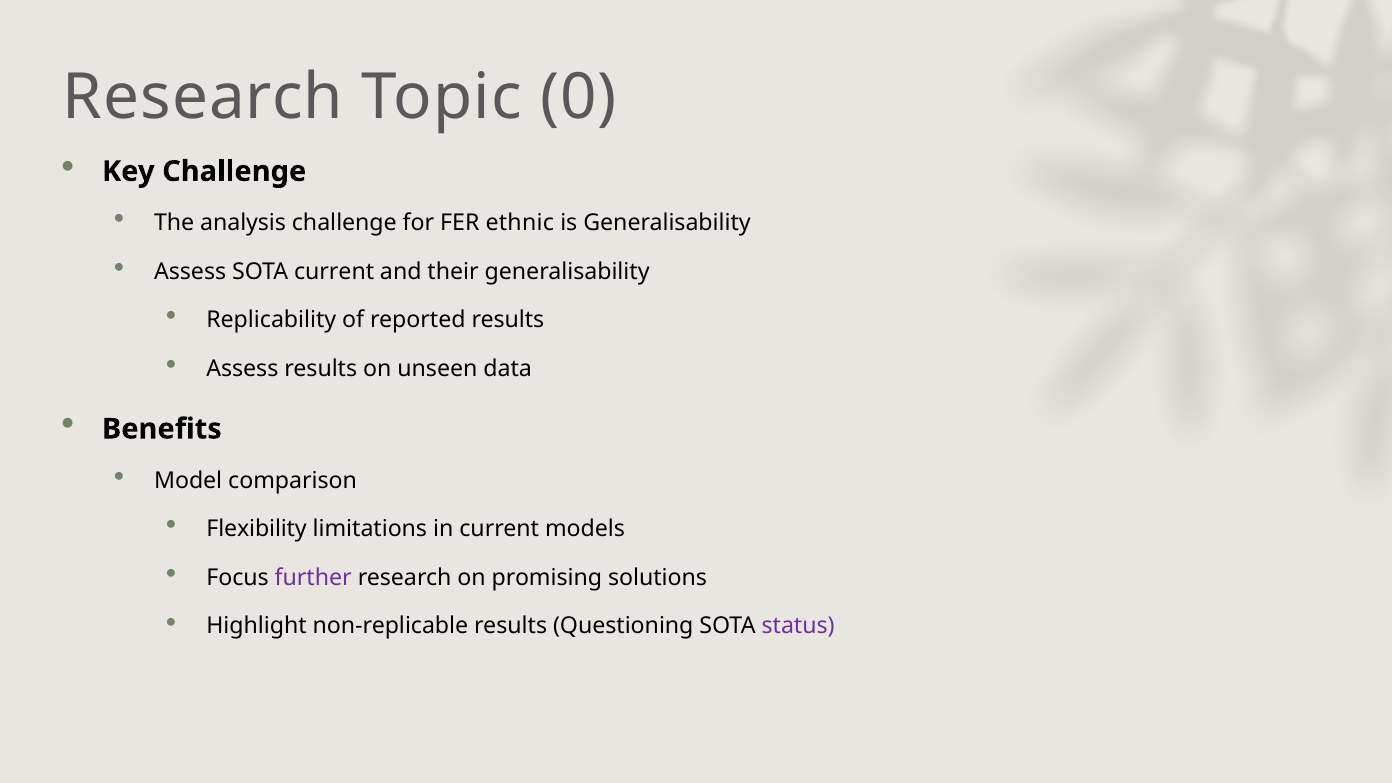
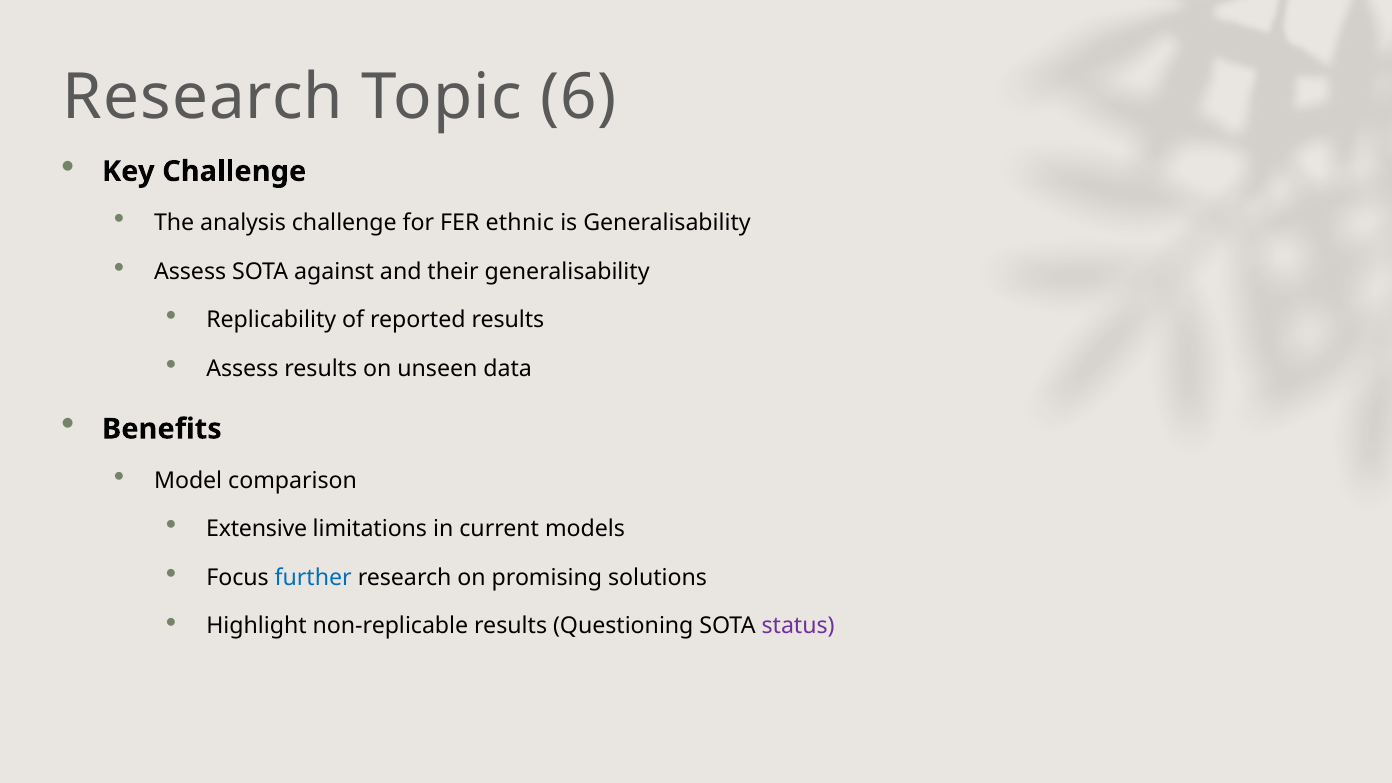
0: 0 -> 6 (579, 97)
SOTA current: current -> against (334, 272)
Flexibility: Flexibility -> Extensive (257, 529)
further colour: purple -> blue (313, 578)
